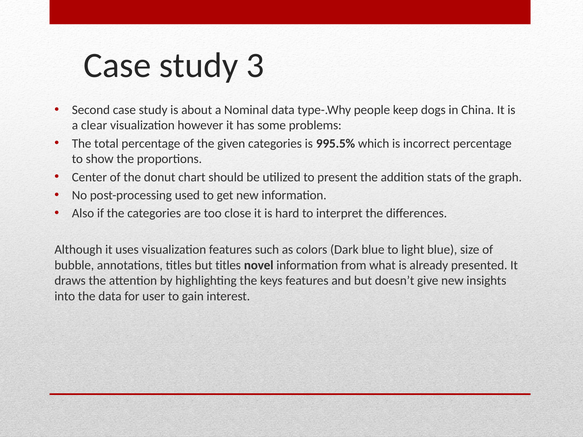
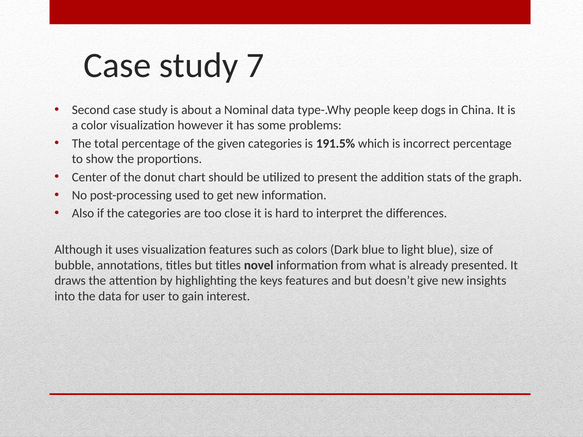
3: 3 -> 7 (255, 66)
clear: clear -> color (94, 125)
995.5%: 995.5% -> 191.5% (336, 144)
